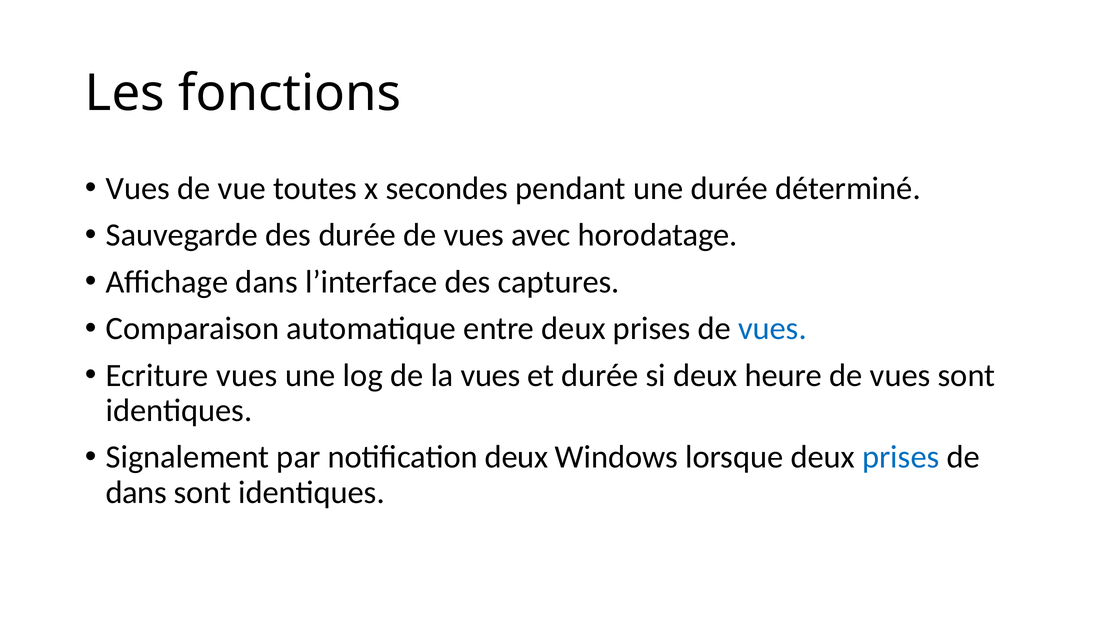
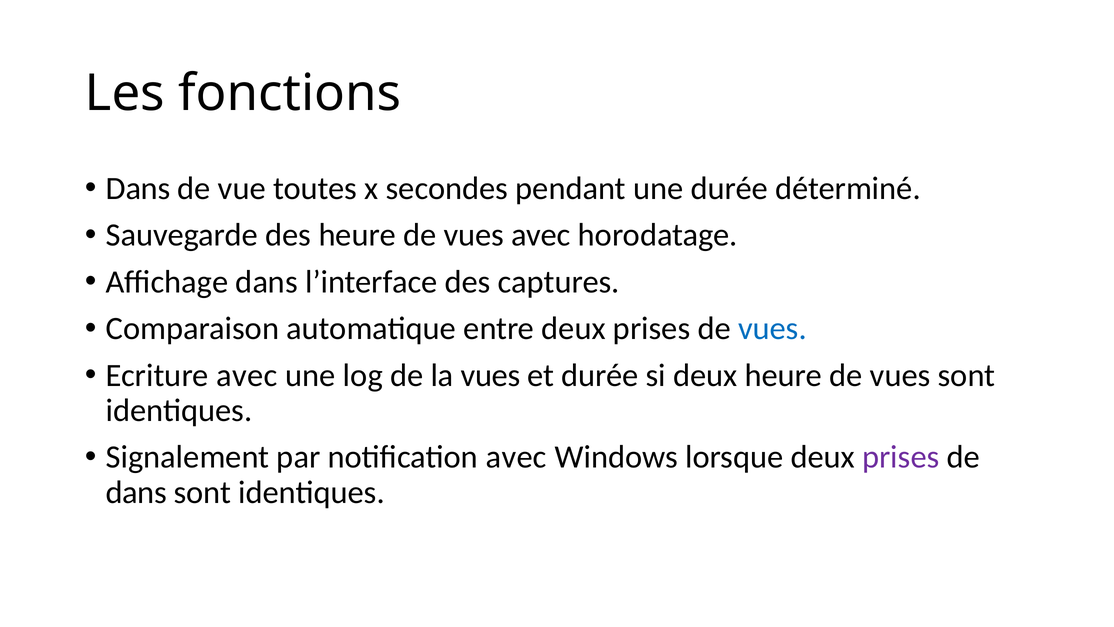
Vues: Vues -> Dans (138, 188)
des durée: durée -> heure (357, 235)
Ecriture vues: vues -> avec (247, 375)
notification deux: deux -> avec (516, 457)
prises colour: blue -> purple (901, 457)
